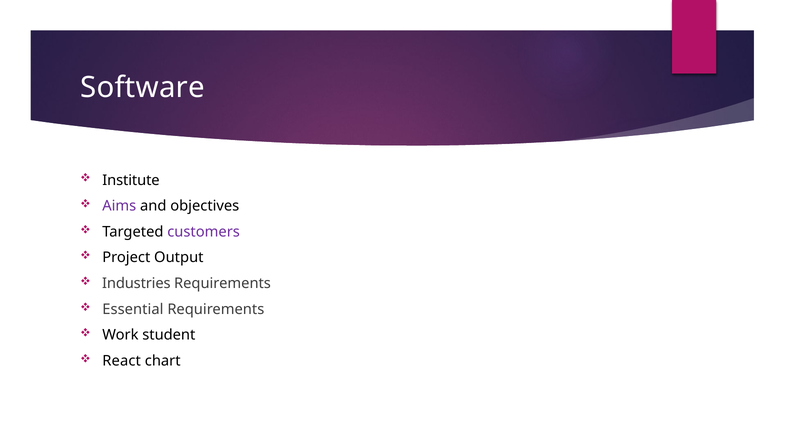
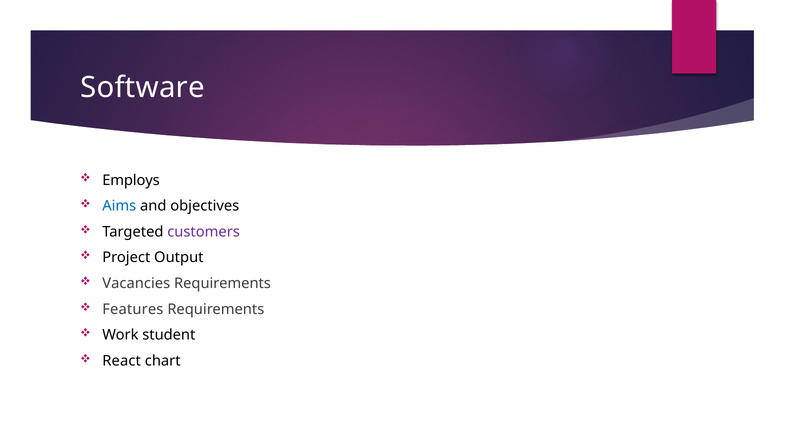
Institute: Institute -> Employs (131, 180)
Aims colour: purple -> blue (119, 206)
Industries: Industries -> Vacancies (136, 284)
Essential: Essential -> Features (133, 310)
